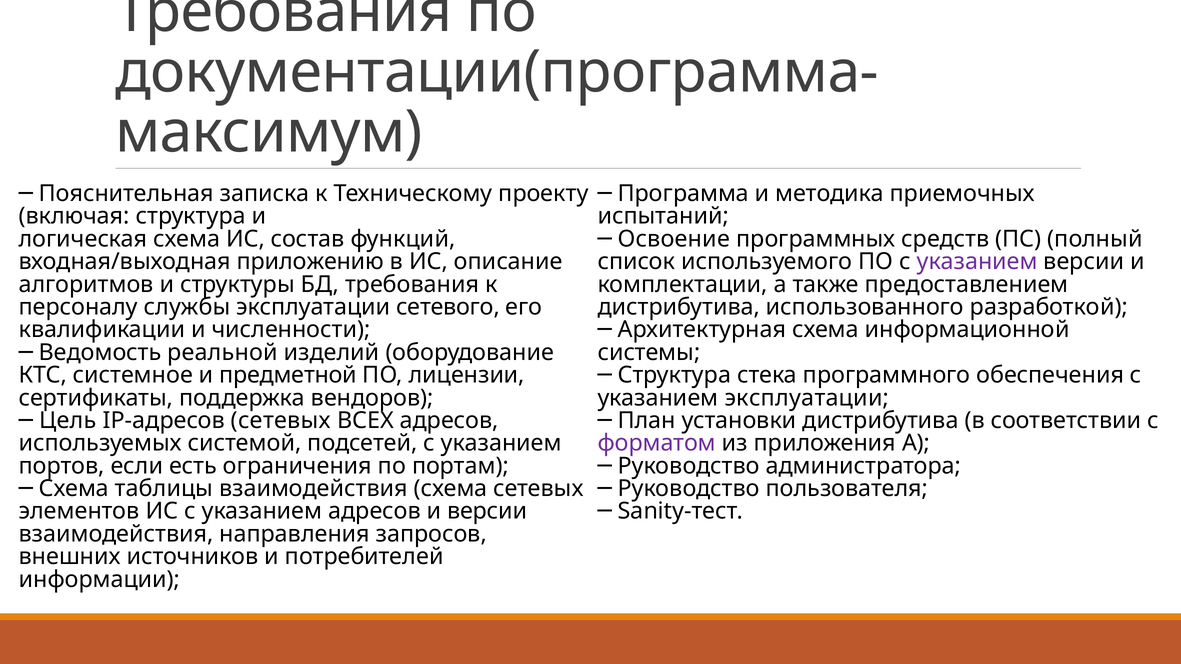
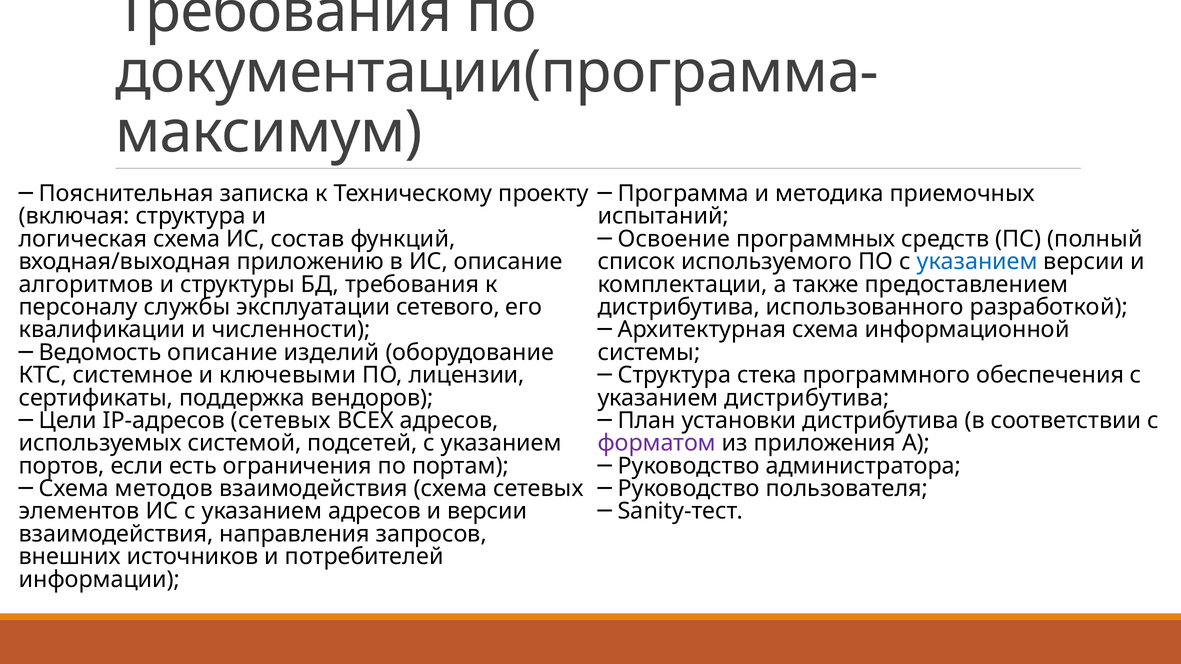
указанием colour: purple -> blue (977, 262)
Ведомость реальной: реальной -> описание (223, 353)
предметной: предметной -> ключевыми (288, 375)
указанием эксплуатации: эксплуатации -> дистрибутива (807, 398)
Цель: Цель -> Цели (68, 421)
таблицы: таблицы -> методов (164, 489)
